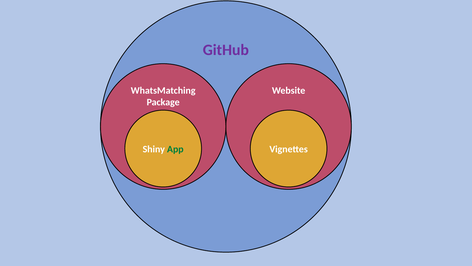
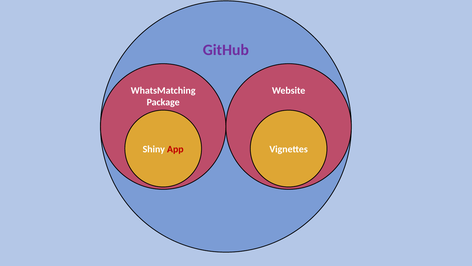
App colour: green -> red (175, 149)
